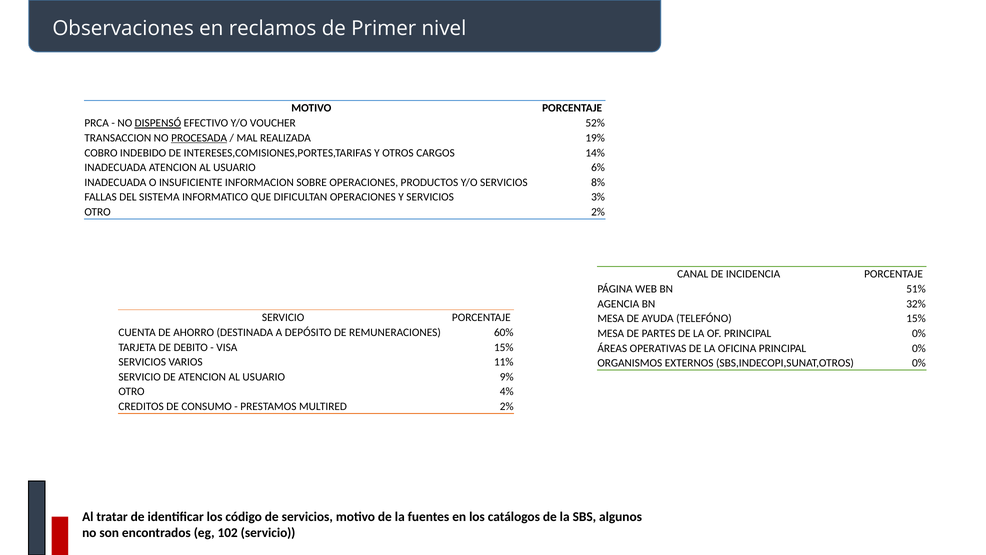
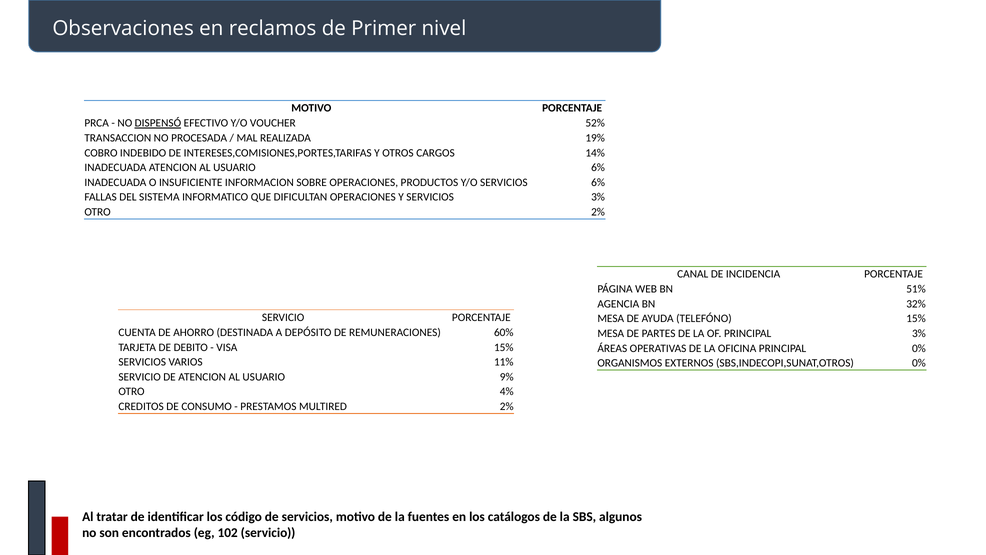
PROCESADA underline: present -> none (199, 138)
SERVICIOS 8%: 8% -> 6% (598, 182)
OF PRINCIPAL 0%: 0% -> 3% (919, 333)
